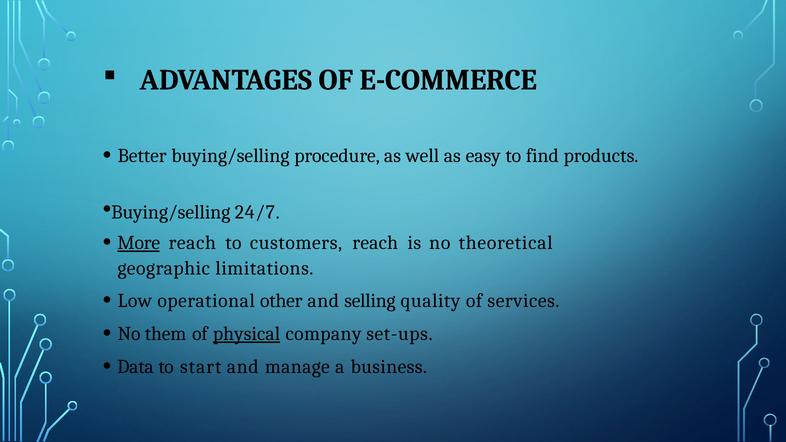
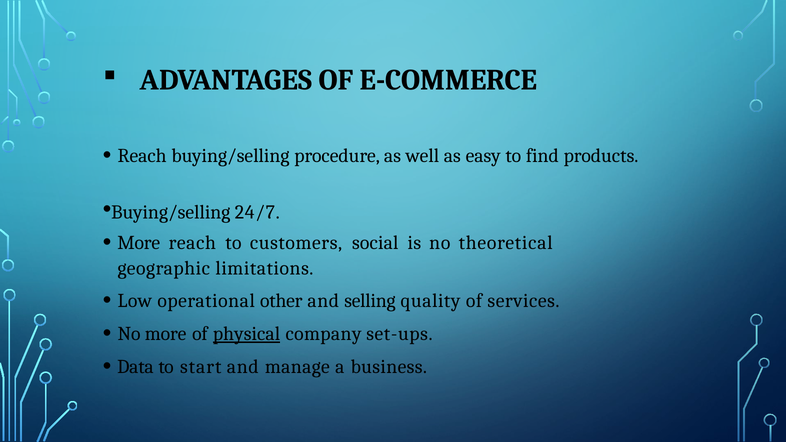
Better: Better -> Reach (142, 156)
More underline: present -> none (139, 243)
customers reach: reach -> social (375, 243)
No them: them -> more (166, 334)
